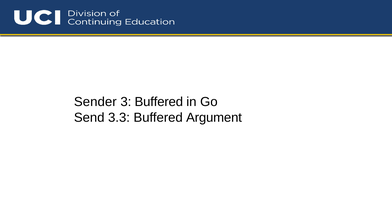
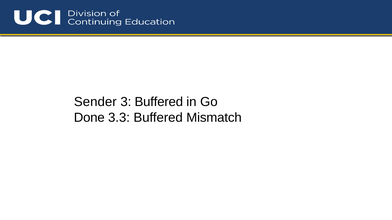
Send: Send -> Done (89, 118)
Argument: Argument -> Mismatch (214, 118)
